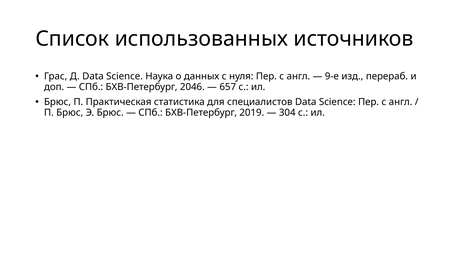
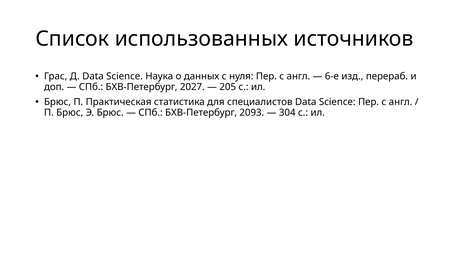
9-е: 9-е -> 6-е (332, 76)
2046: 2046 -> 2027 (192, 87)
657: 657 -> 205 (228, 87)
2019: 2019 -> 2093 (252, 113)
